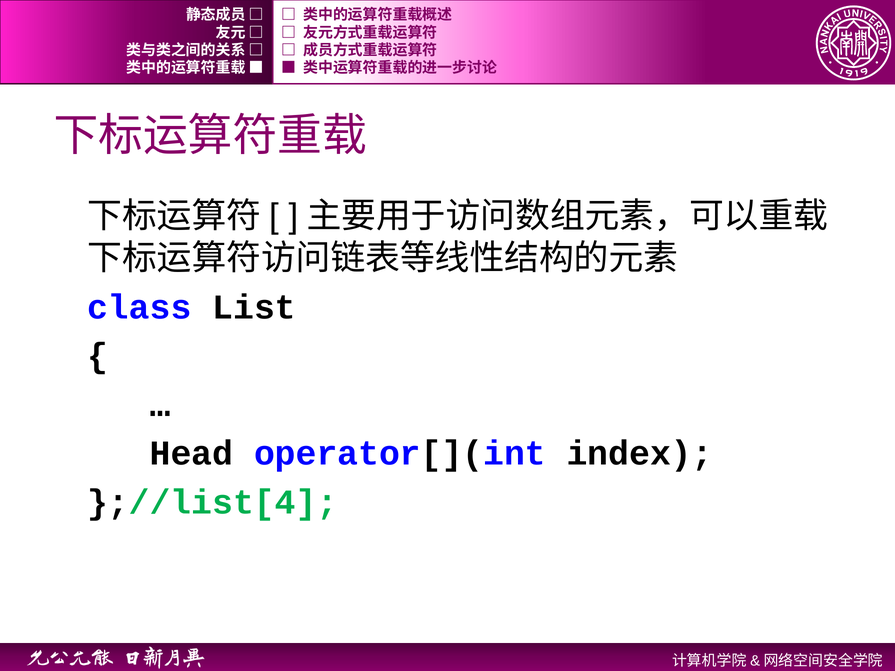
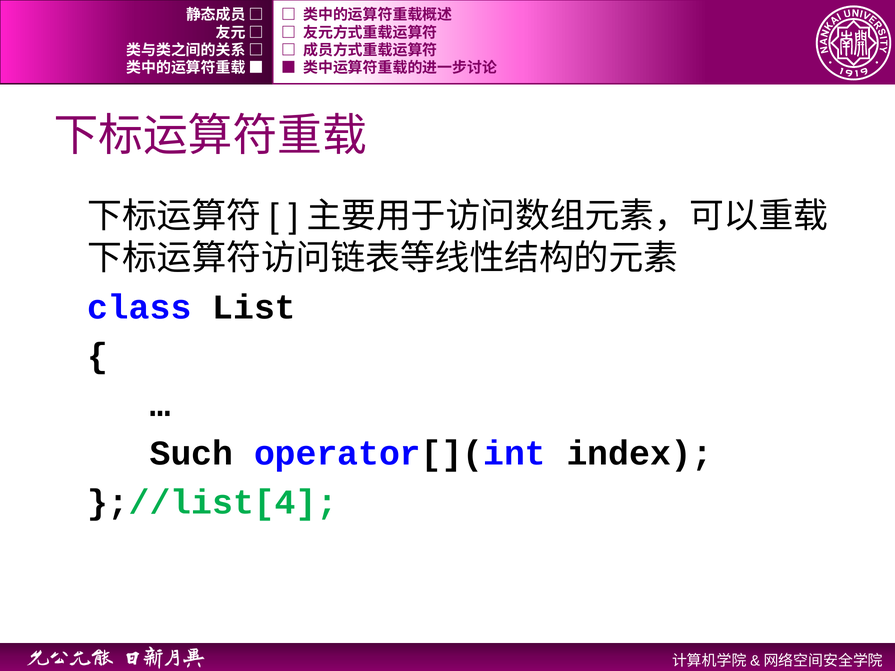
Head: Head -> Such (191, 453)
